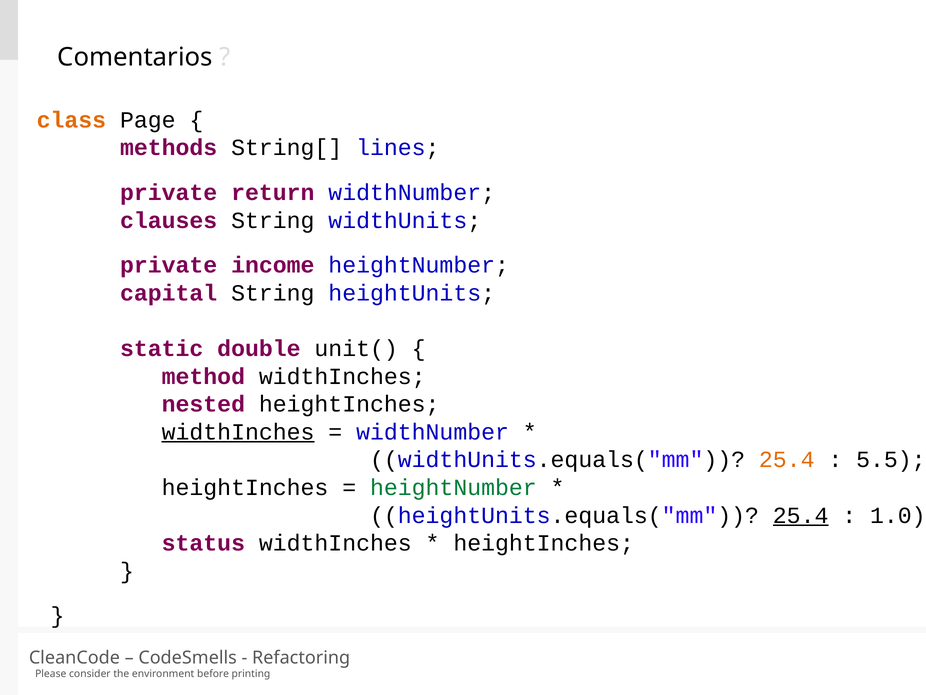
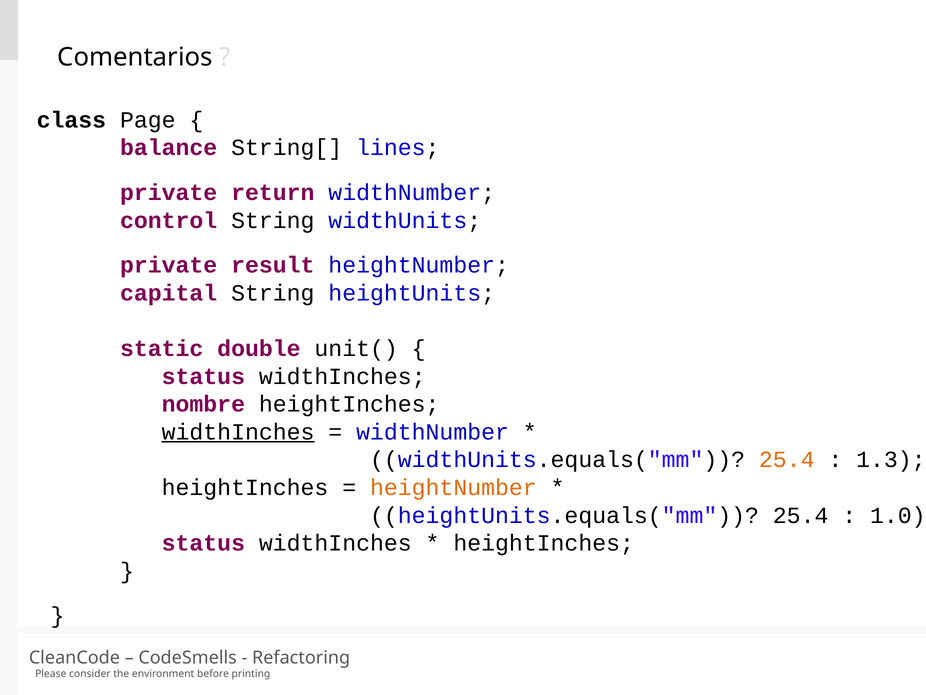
class colour: orange -> black (71, 120)
methods: methods -> balance (169, 148)
clauses: clauses -> control (169, 220)
income: income -> result (273, 265)
method: method -> status (203, 376)
nested: nested -> nombre (203, 404)
5.5: 5.5 -> 1.3 (891, 459)
heightNumber colour: green -> orange (453, 487)
25.4 underline: present -> none (801, 515)
